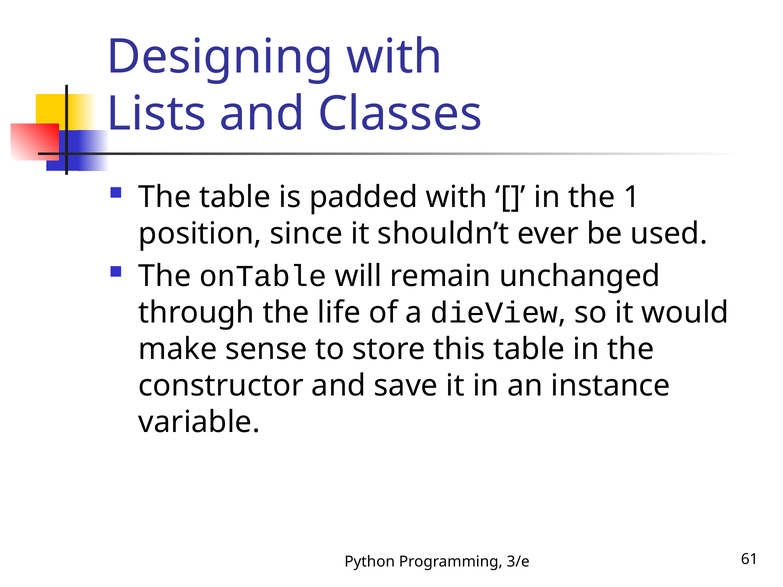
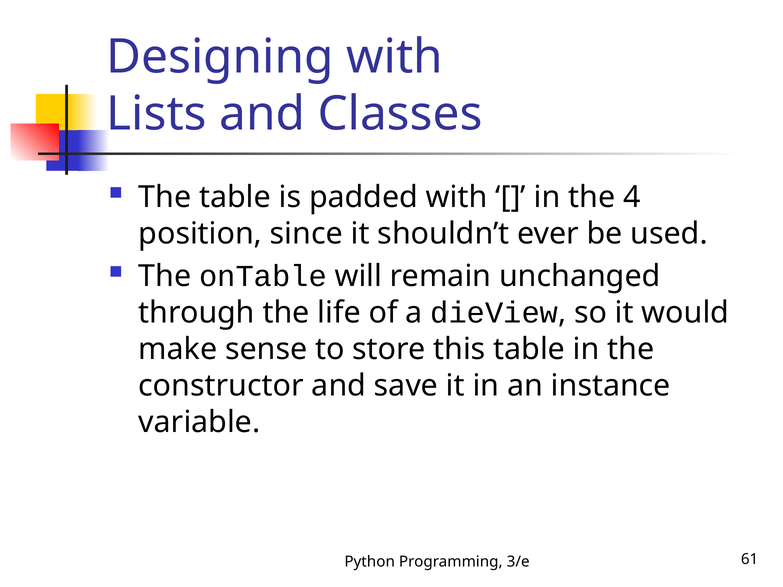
1: 1 -> 4 (632, 197)
